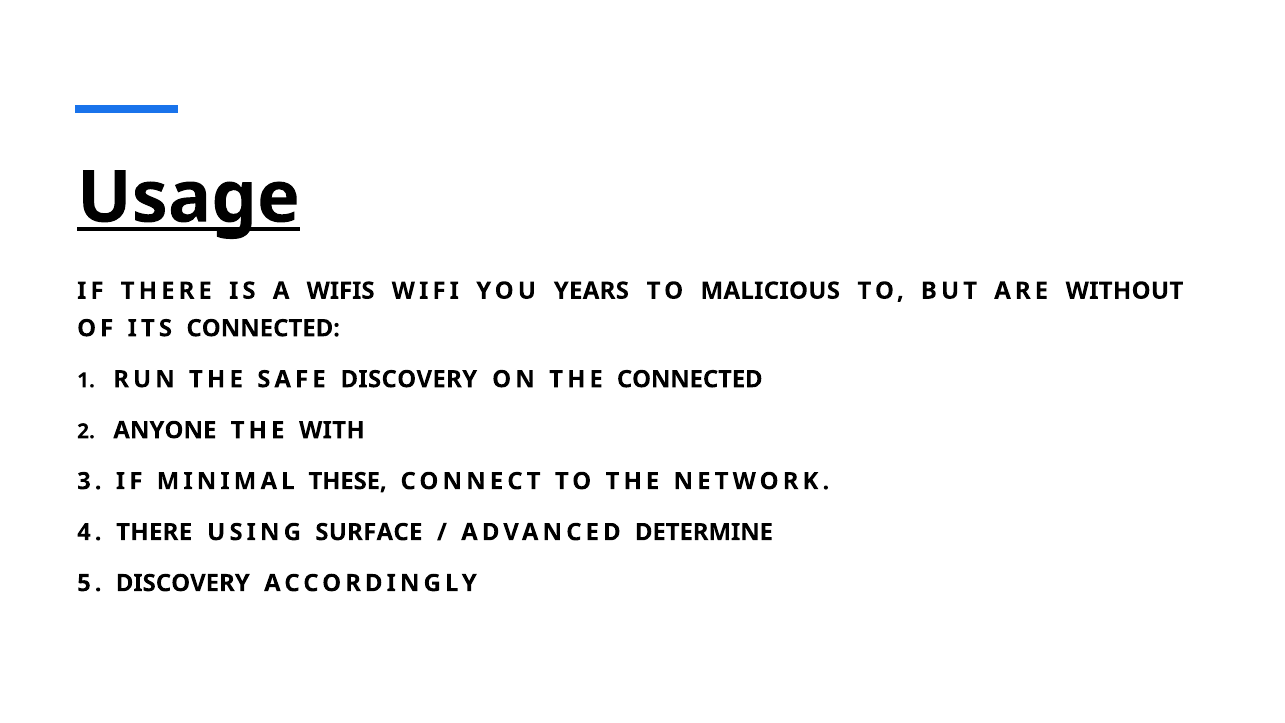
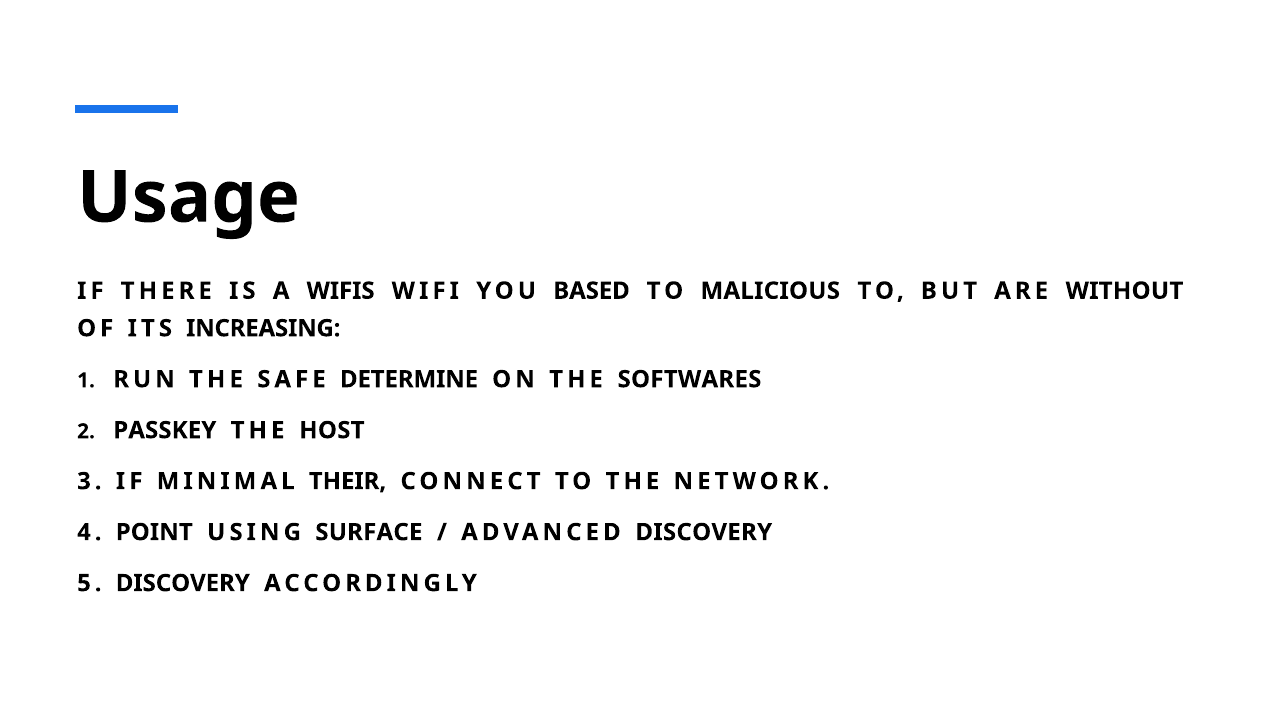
Usage underline: present -> none (189, 198)
YEARS: YEARS -> BASED (592, 291)
ITS CONNECTED: CONNECTED -> INCREASING (263, 328)
SAFE DISCOVERY: DISCOVERY -> DETERMINE (409, 379)
THE CONNECTED: CONNECTED -> SOFTWARES (689, 379)
ANYONE: ANYONE -> PASSKEY (165, 430)
WITH: WITH -> HOST (332, 430)
THESE: THESE -> THEIR (348, 481)
4 THERE: THERE -> POINT (154, 532)
ADVANCED DETERMINE: DETERMINE -> DISCOVERY (704, 532)
